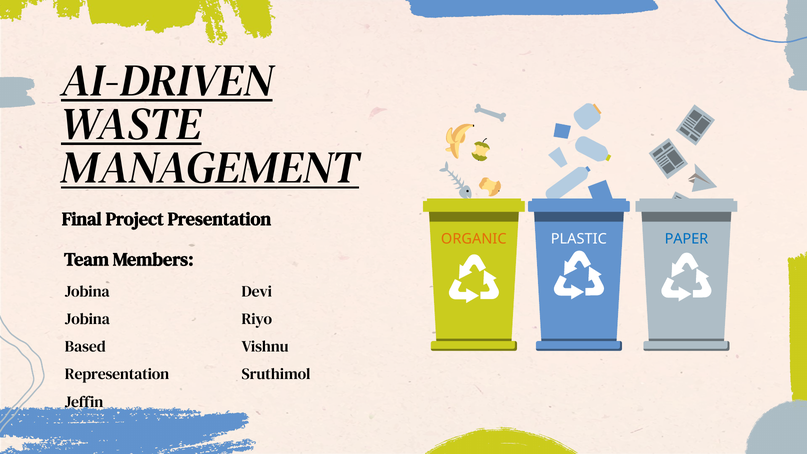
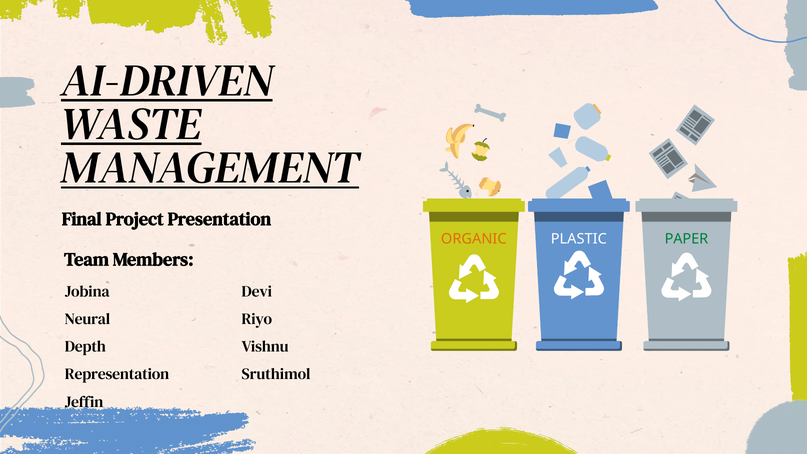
PAPER colour: blue -> green (686, 239)
Jobina: Jobina -> Neural (87, 319)
Based: Based -> Depth (85, 347)
